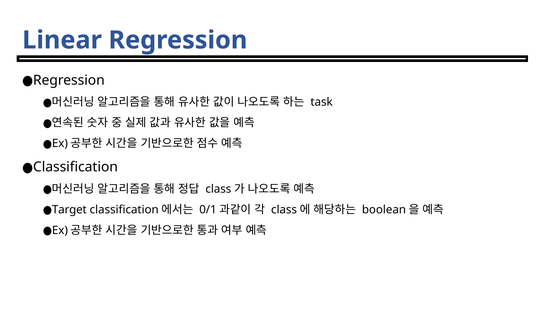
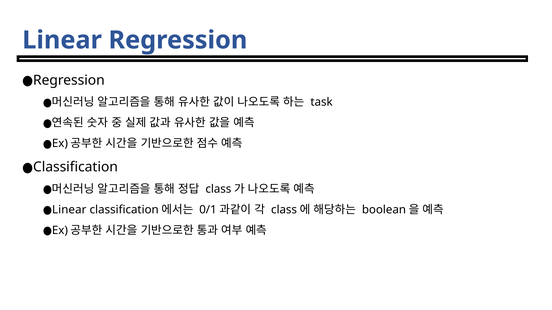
Target: Target -> Linear (69, 210)
